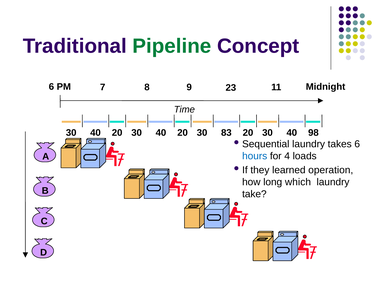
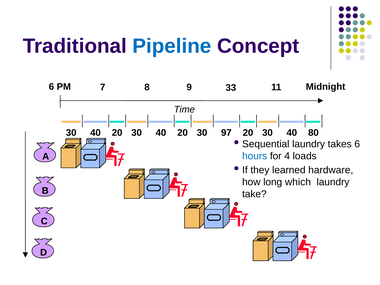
Pipeline colour: green -> blue (172, 46)
23: 23 -> 33 (231, 88)
83: 83 -> 97 (226, 133)
98: 98 -> 80 (313, 133)
operation: operation -> hardware (331, 170)
